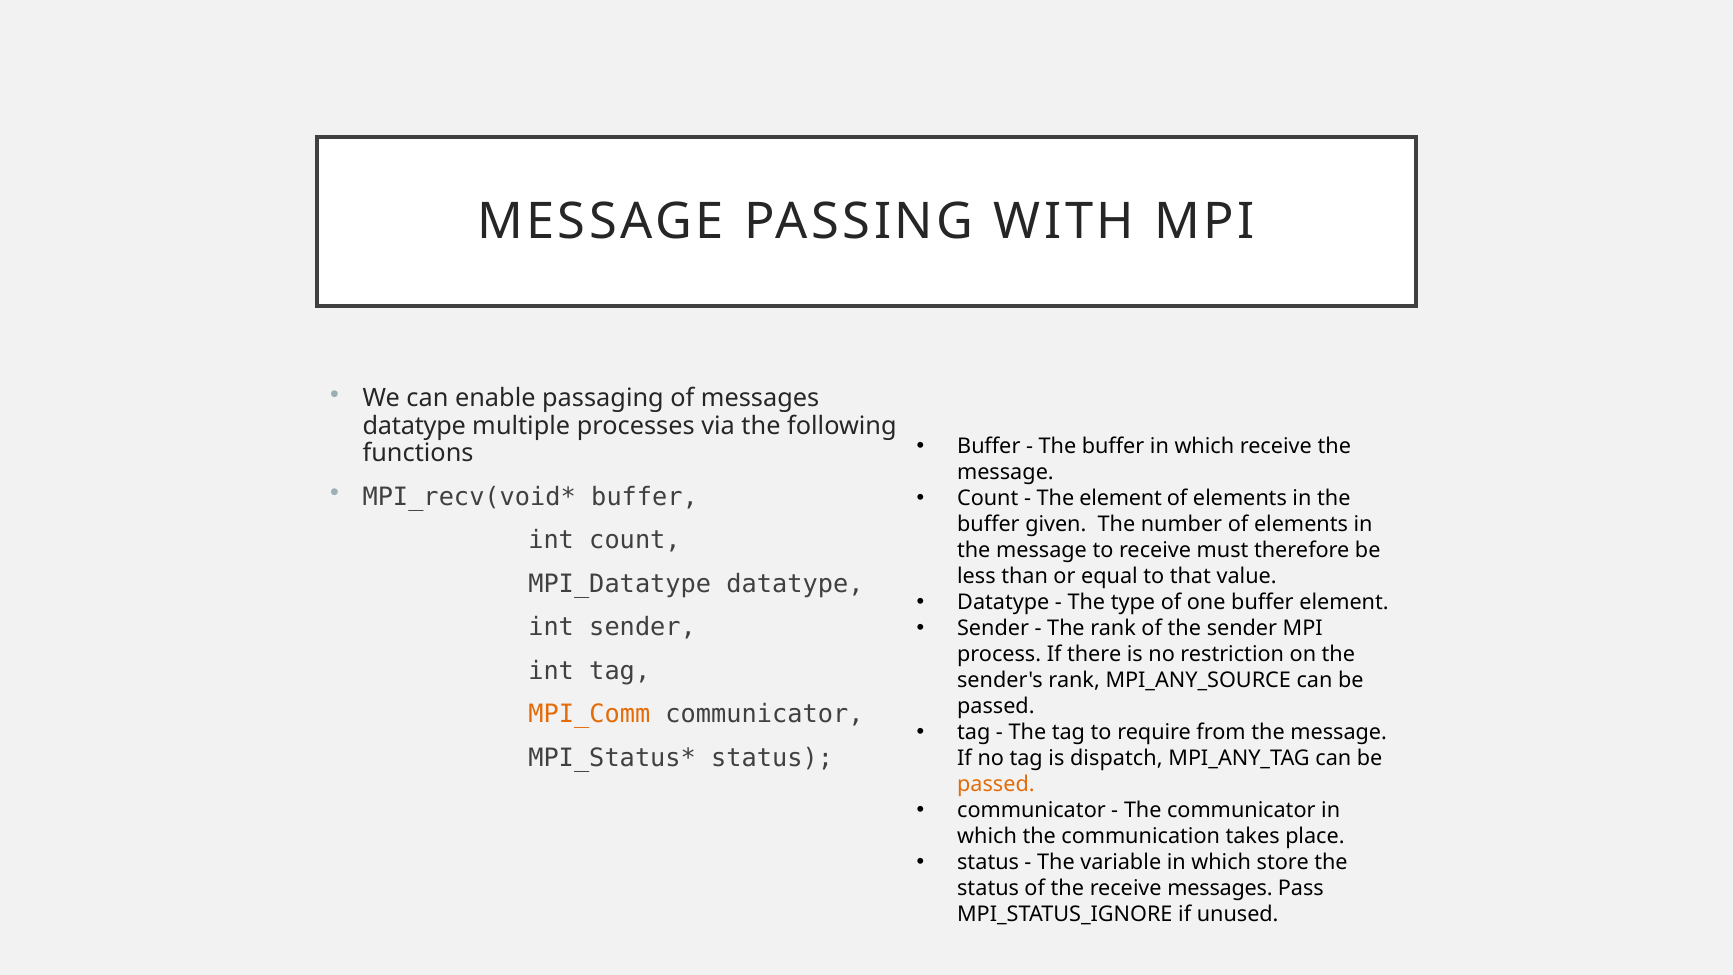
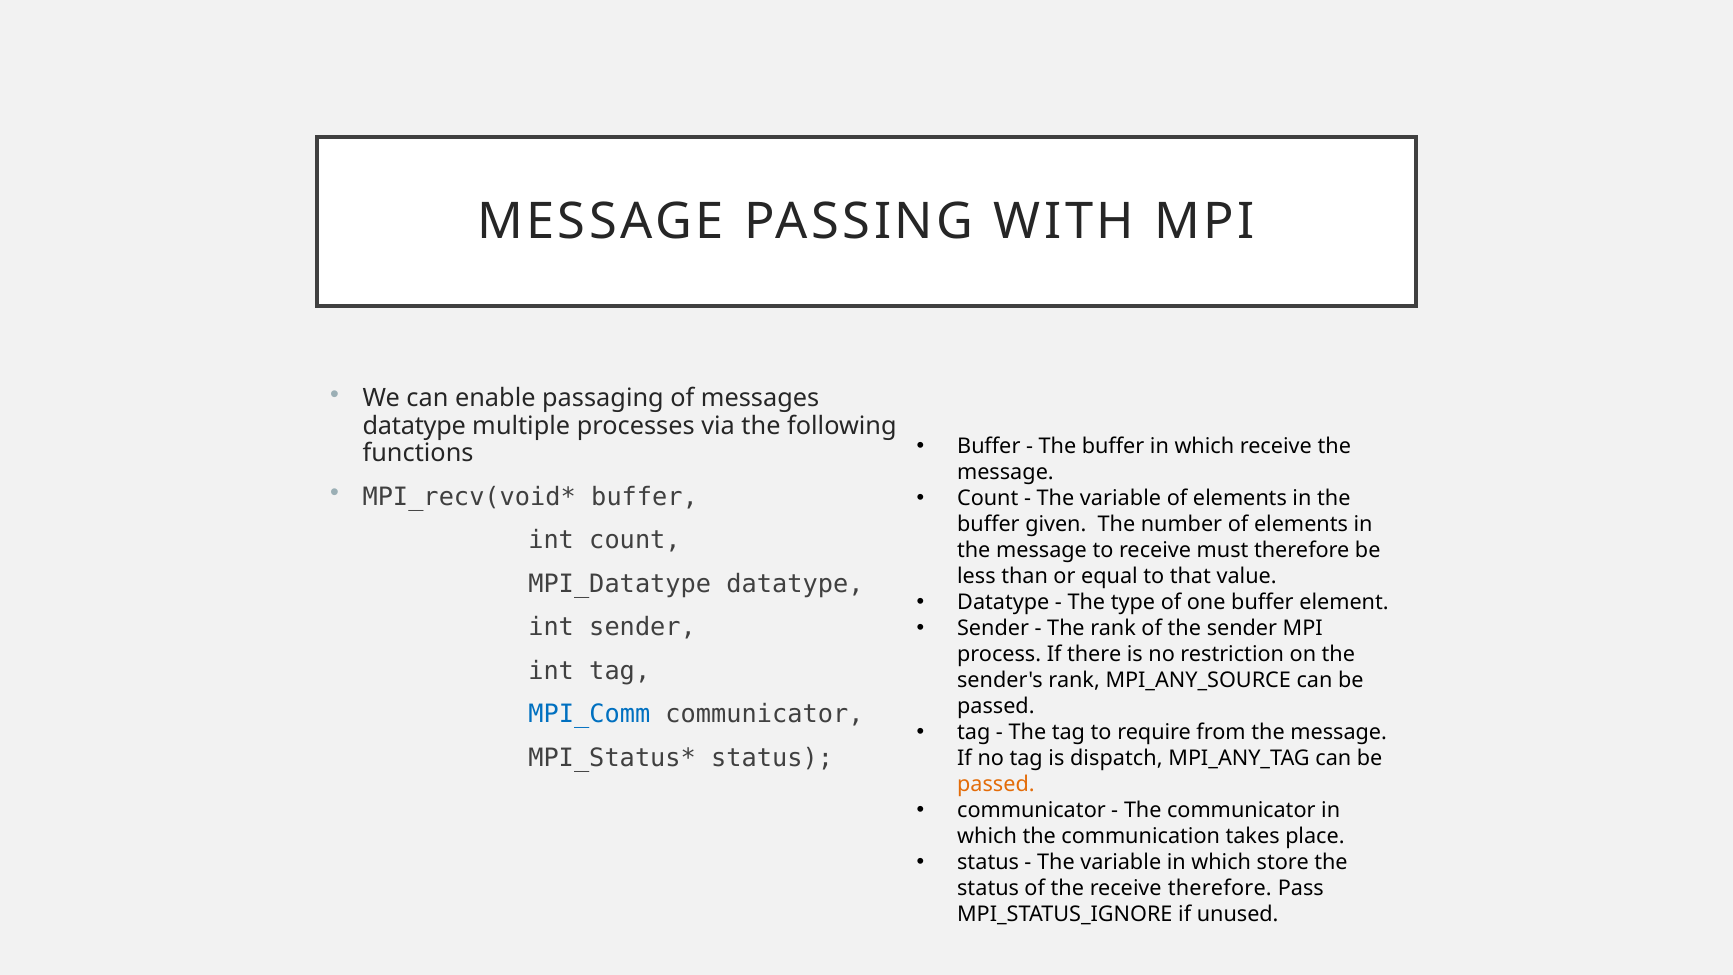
element: element -> variable (1121, 499)
MPI_Comm colour: orange -> blue (589, 714)
receive messages: messages -> therefore (1220, 889)
